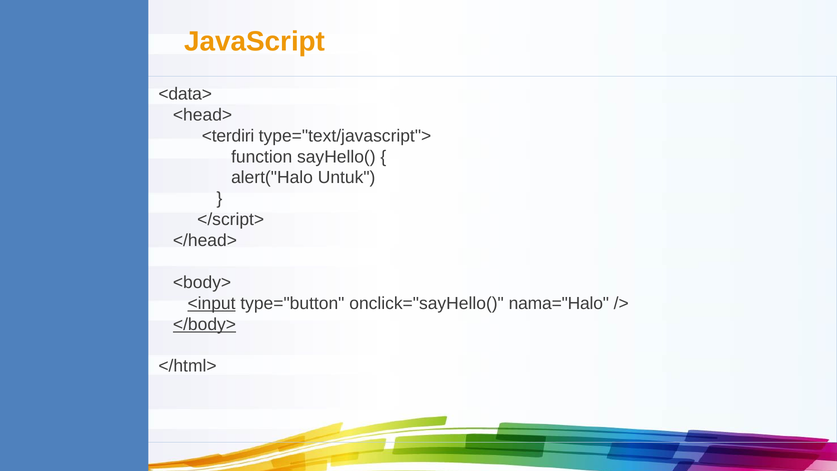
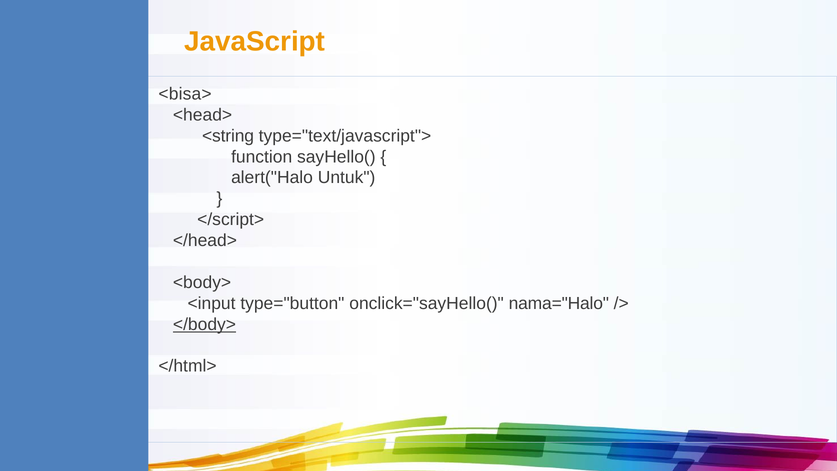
<data>: <data> -> <bisa> (185, 94)
<terdiri: <terdiri -> <string (228, 136)
<input underline: present -> none (212, 303)
